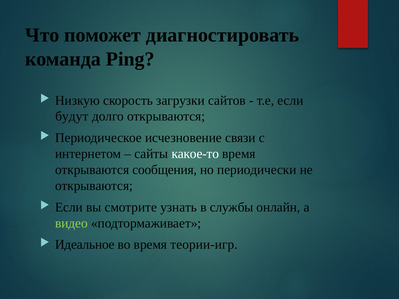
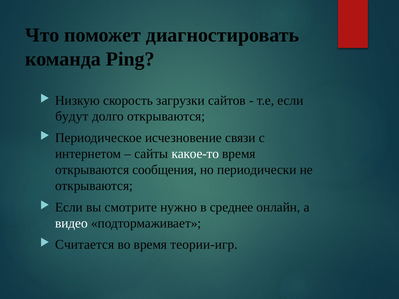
узнать: узнать -> нужно (179, 207)
службы: службы -> среднее (232, 207)
видео colour: light green -> white (71, 223)
Идеальное: Идеальное -> Считается (85, 245)
